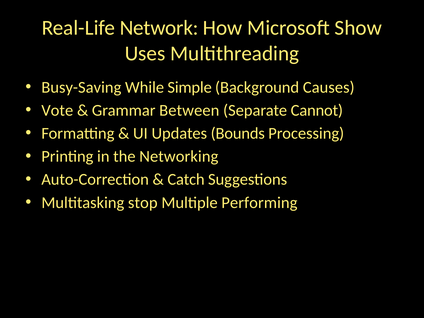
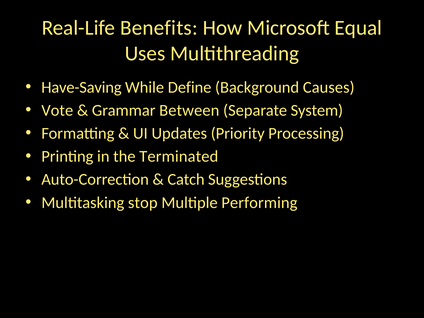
Network: Network -> Benefits (159, 28)
Show: Show -> Equal (358, 28)
Busy-Saving: Busy-Saving -> Have-Saving (81, 87)
Simple: Simple -> Define (190, 87)
Cannot: Cannot -> System (317, 110)
Bounds: Bounds -> Priority (238, 133)
Networking: Networking -> Terminated (179, 156)
